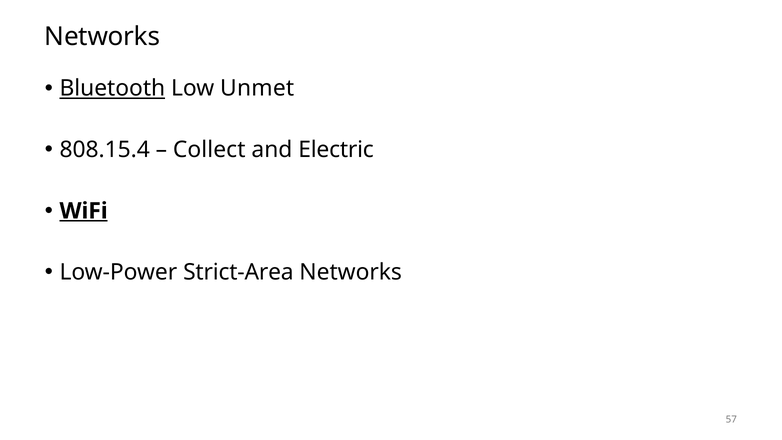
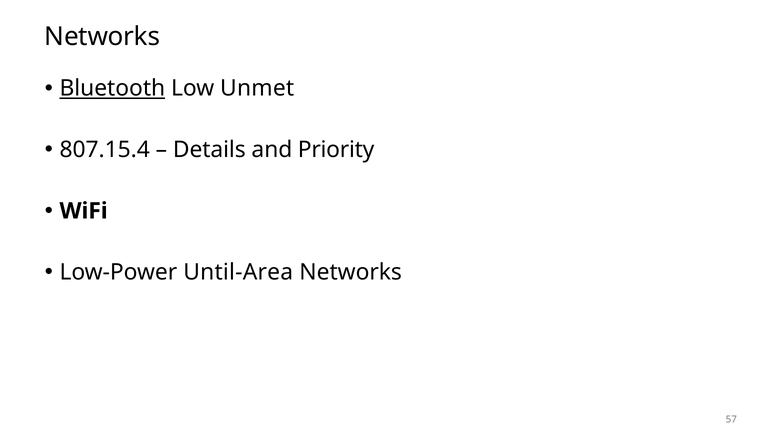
808.15.4: 808.15.4 -> 807.15.4 (105, 150)
Collect: Collect -> Details (209, 150)
Electric: Electric -> Priority (336, 150)
WiFi underline: present -> none (84, 211)
Strict-Area: Strict-Area -> Until-Area (238, 272)
